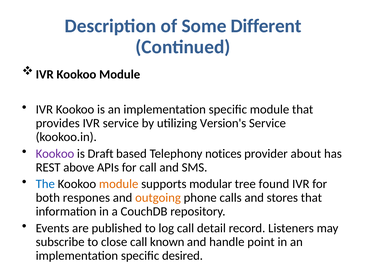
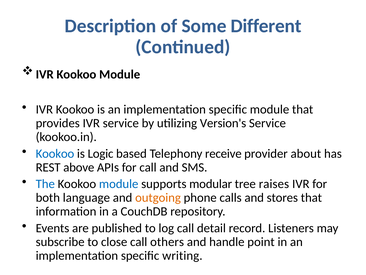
Kookoo colour: purple -> blue (55, 153)
Draft: Draft -> Logic (101, 153)
notices: notices -> receive (223, 153)
module colour: orange -> blue (119, 184)
found: found -> raises (274, 184)
respones: respones -> language (86, 197)
known: known -> others (167, 241)
desired: desired -> writing (182, 255)
